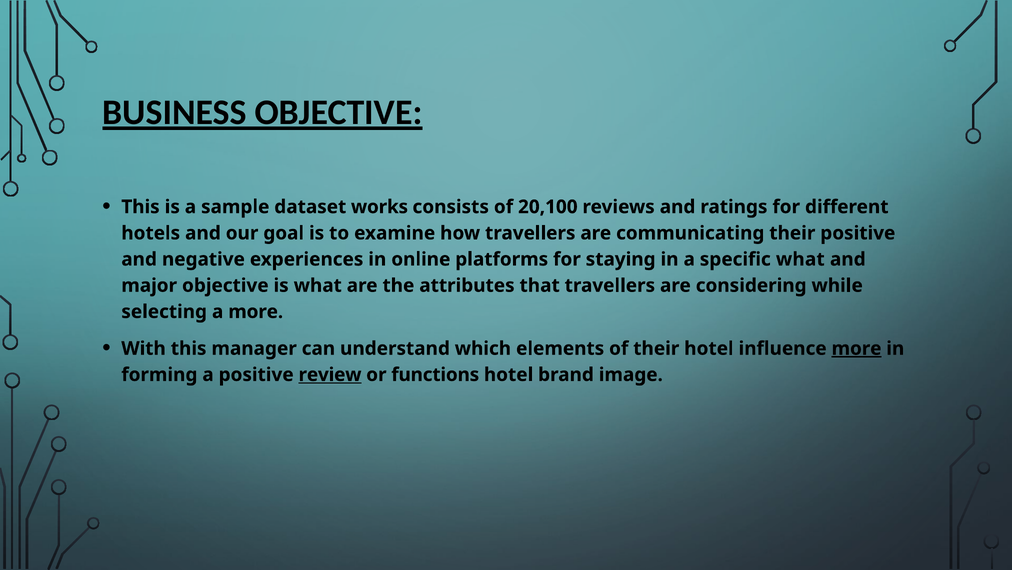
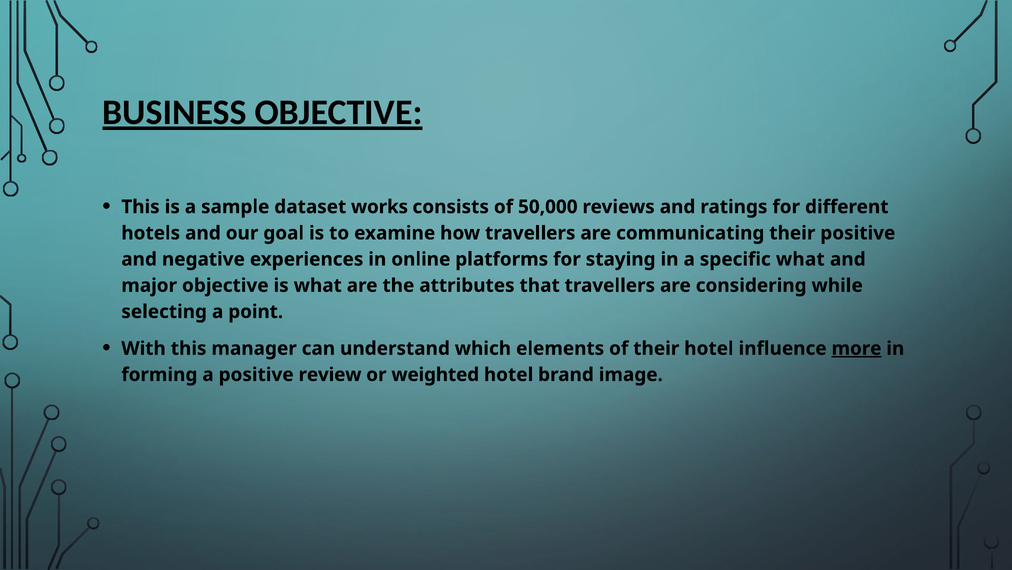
20,100: 20,100 -> 50,000 (548, 207)
a more: more -> point (256, 311)
review underline: present -> none (330, 374)
functions: functions -> weighted (435, 374)
